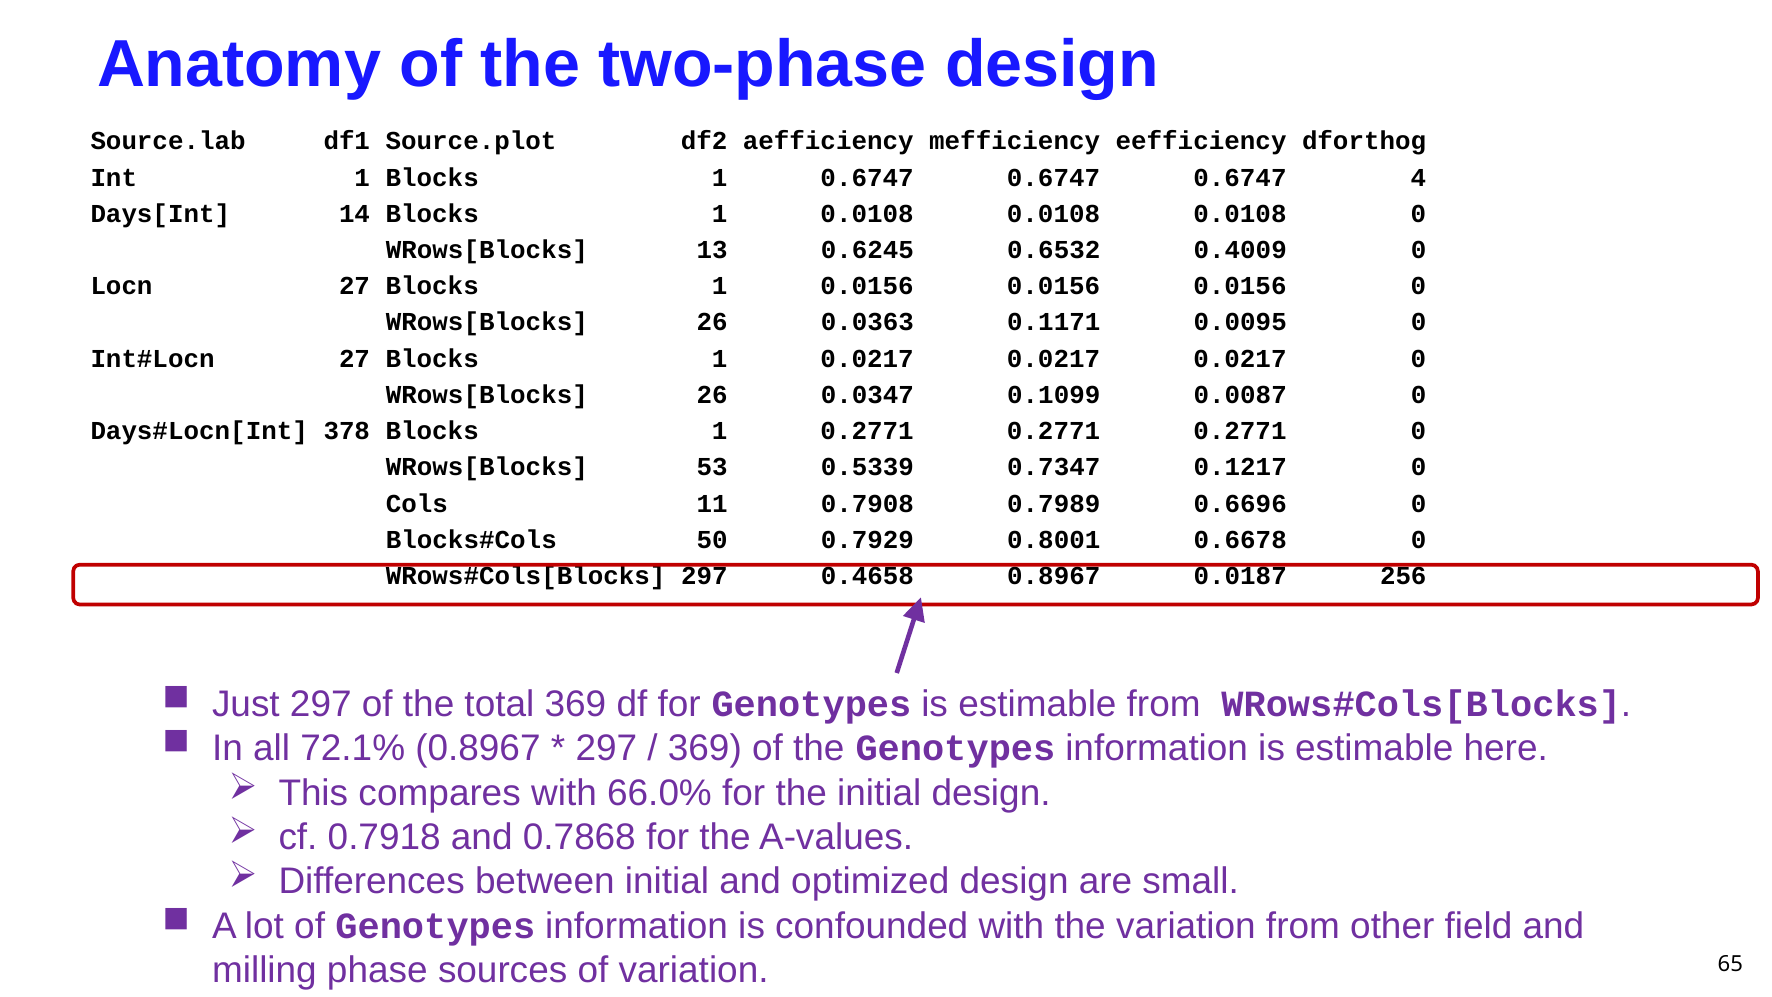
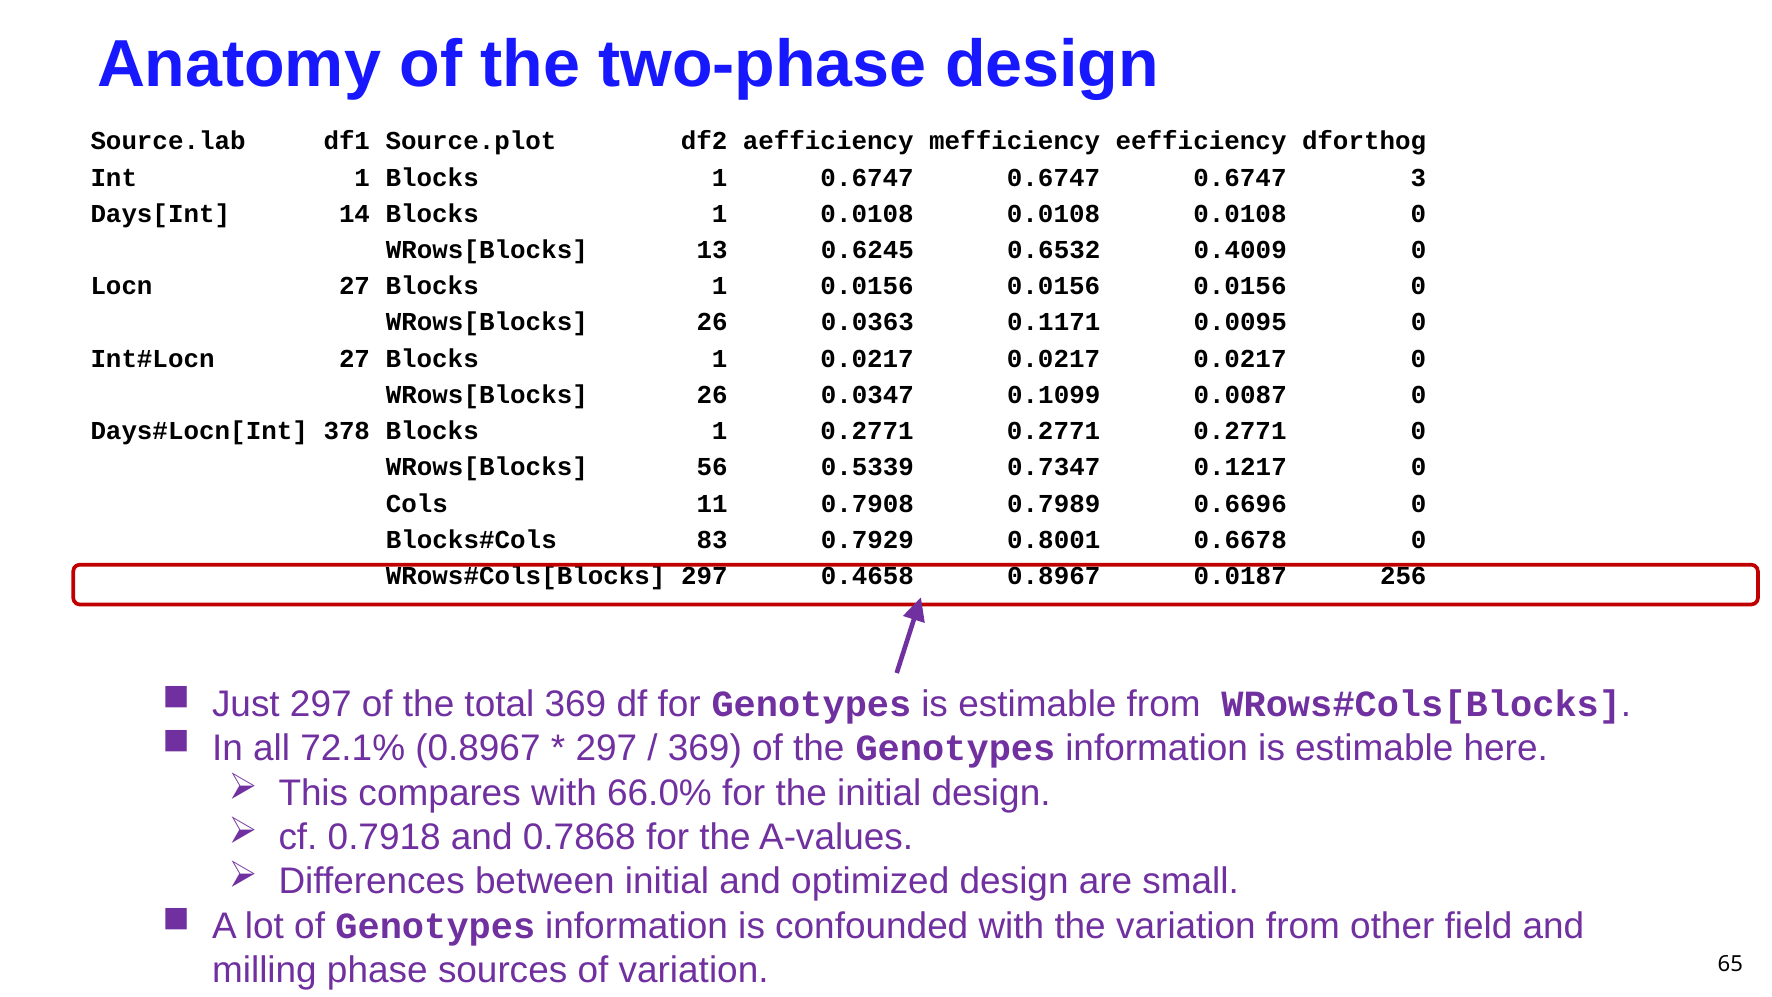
4: 4 -> 3 (1418, 178)
53: 53 -> 56 (712, 467)
50: 50 -> 83 (712, 540)
